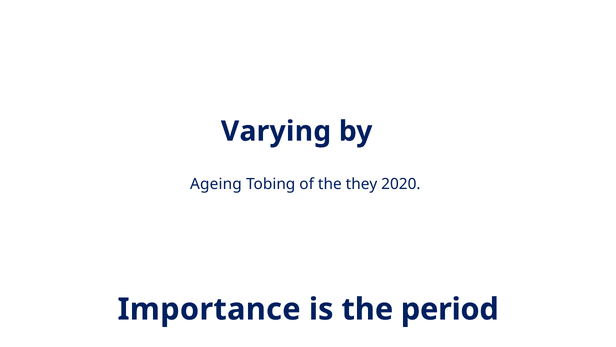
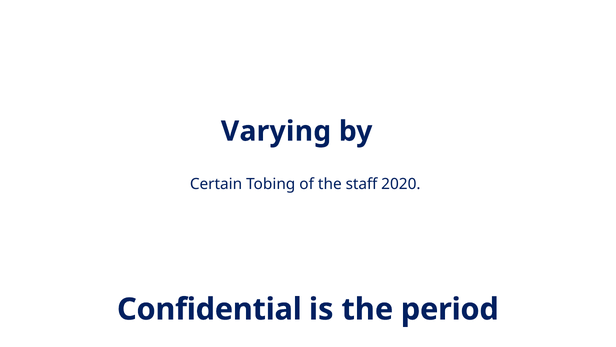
Ageing: Ageing -> Certain (216, 184)
they: they -> staff (362, 184)
Importance: Importance -> Confidential (209, 309)
